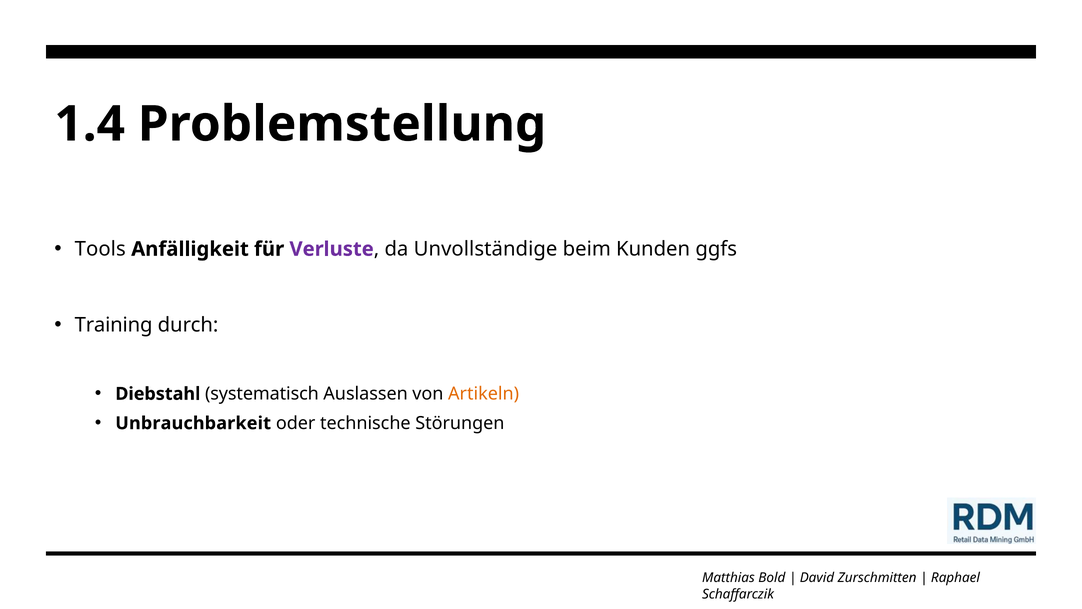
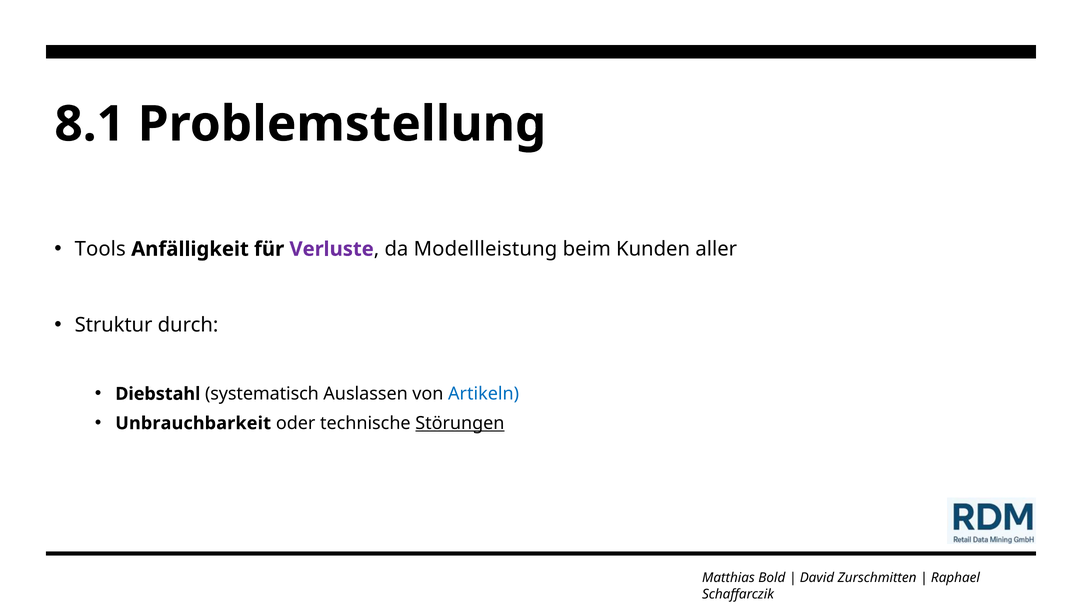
1.4: 1.4 -> 8.1 (90, 124)
Unvollständige: Unvollständige -> Modellleistung (485, 249)
ggfs: ggfs -> aller (716, 249)
Training: Training -> Struktur (114, 325)
Artikeln colour: orange -> blue (484, 394)
Störungen underline: none -> present (460, 423)
